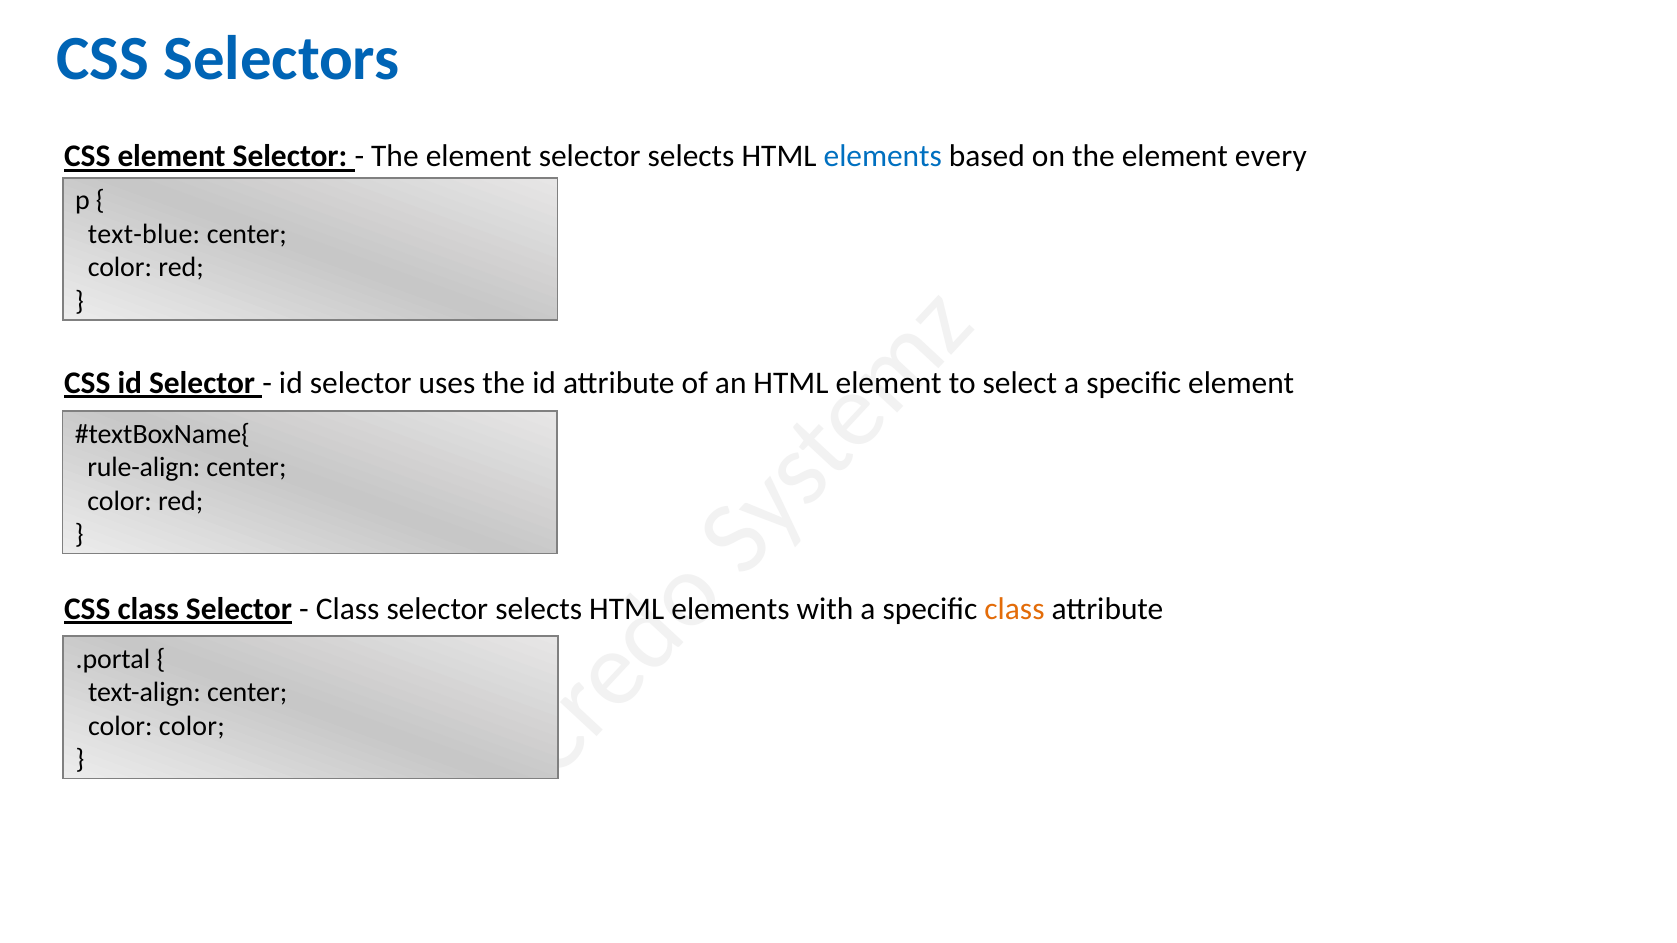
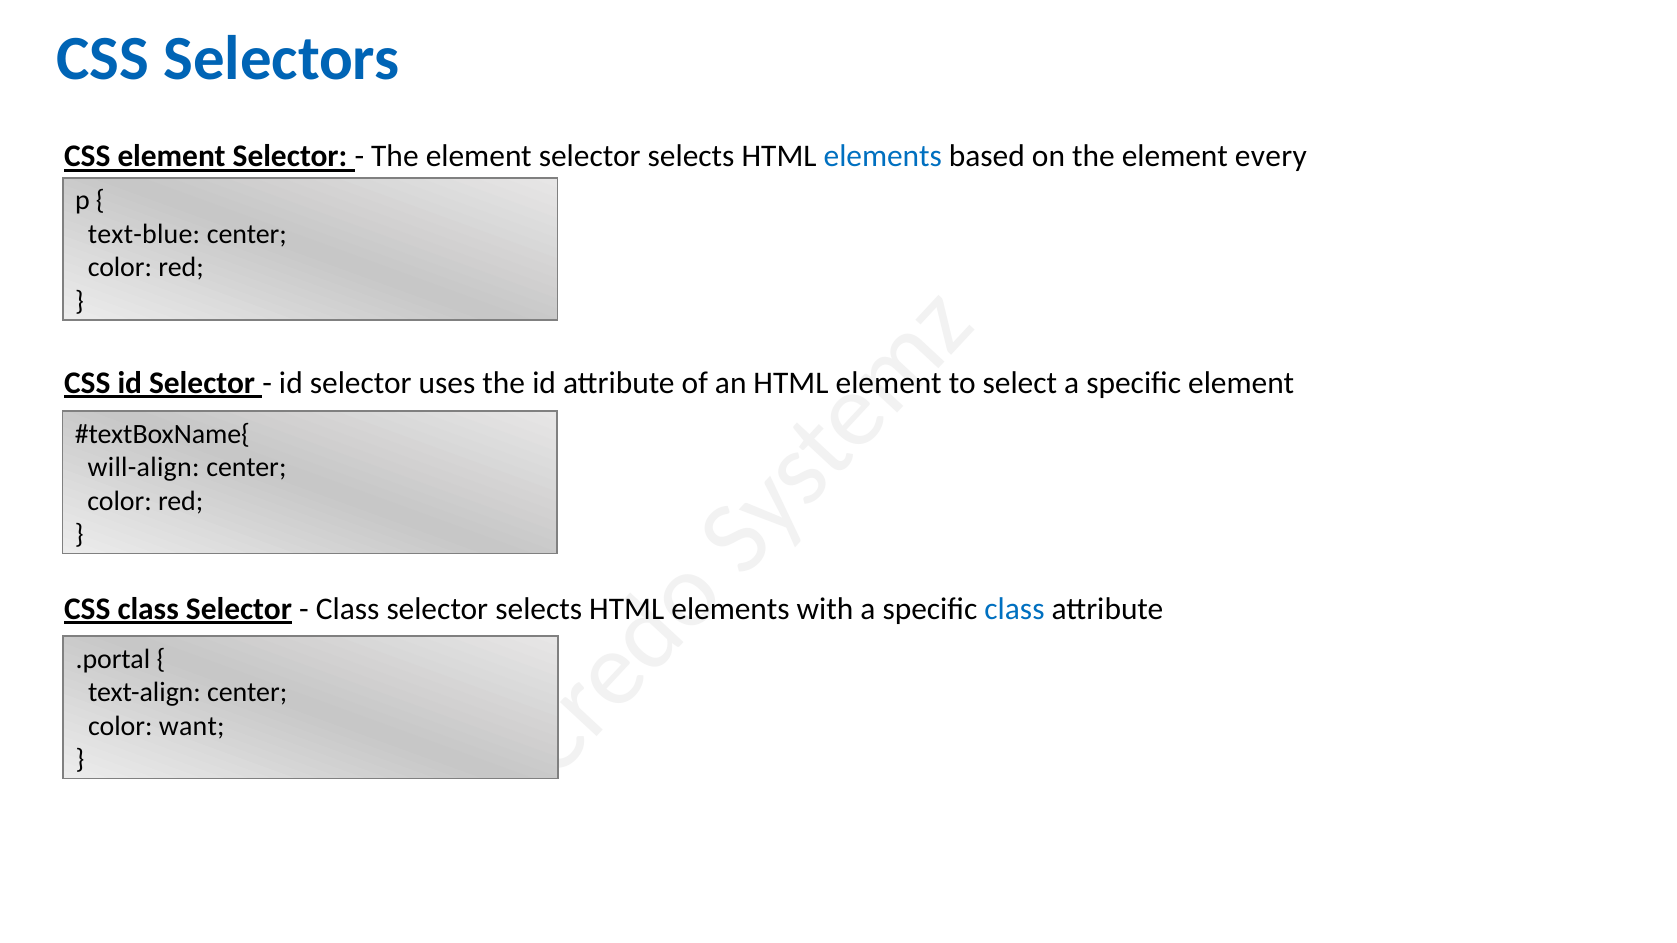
rule-align: rule-align -> will-align (144, 468)
class colour: orange -> blue (1014, 609)
color color: color -> want (192, 726)
